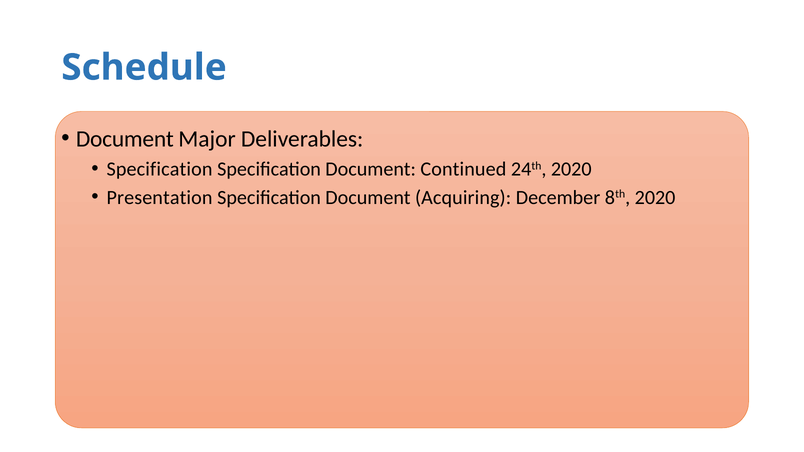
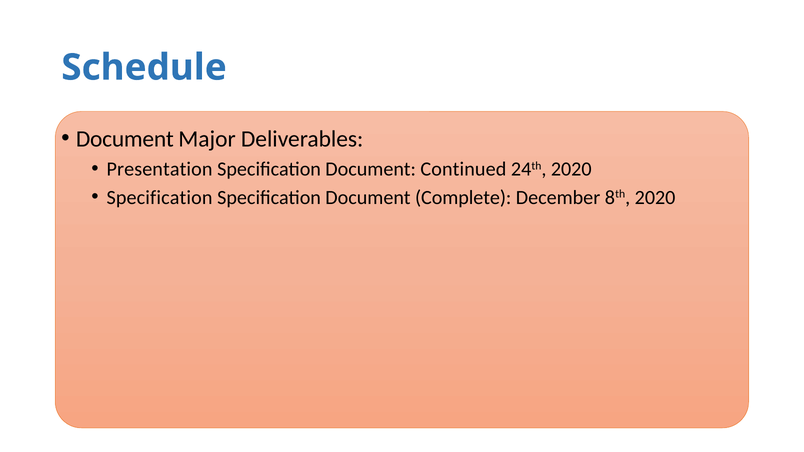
Specification: Specification -> Presentation (160, 169)
Presentation: Presentation -> Specification (160, 198)
Acquiring: Acquiring -> Complete (463, 198)
